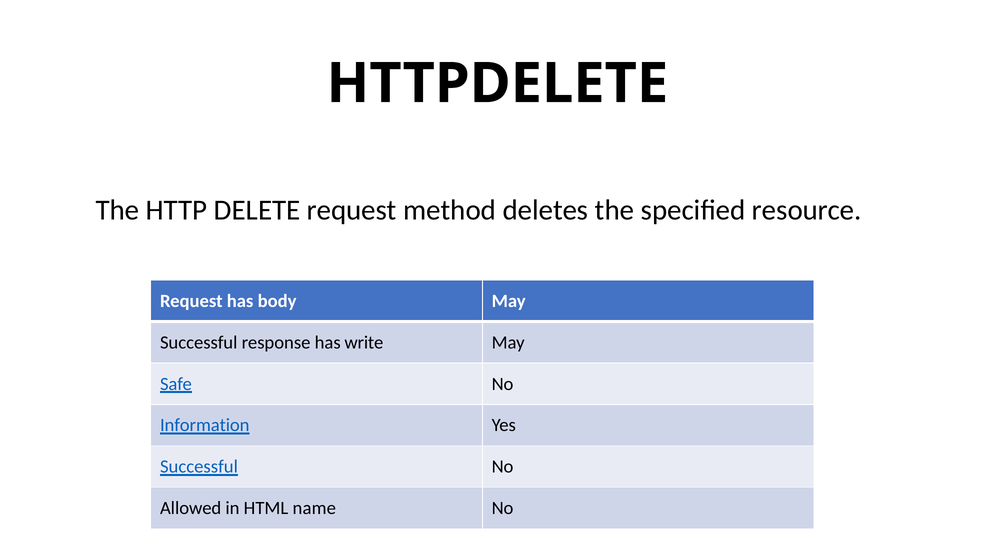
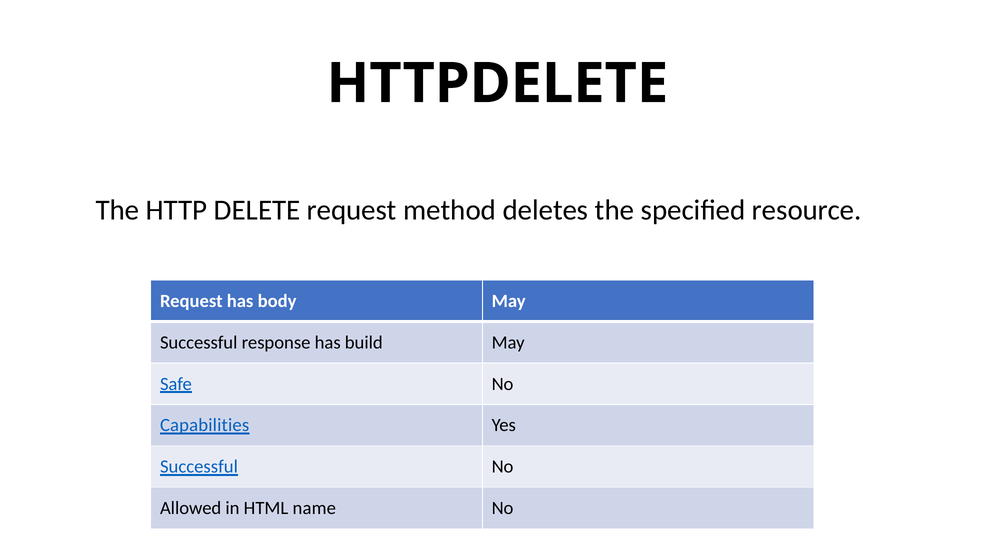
write: write -> build (364, 342)
Information: Information -> Capabilities (205, 425)
